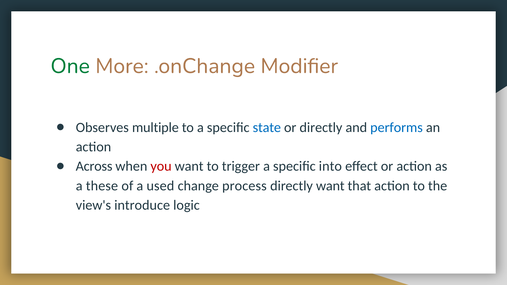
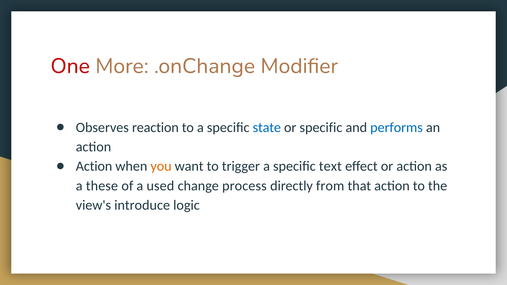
One colour: green -> red (70, 66)
multiple: multiple -> reaction (155, 127)
or directly: directly -> specific (321, 127)
Across: Across -> Action (94, 166)
you colour: red -> orange (161, 166)
into: into -> text (330, 166)
directly want: want -> from (330, 186)
